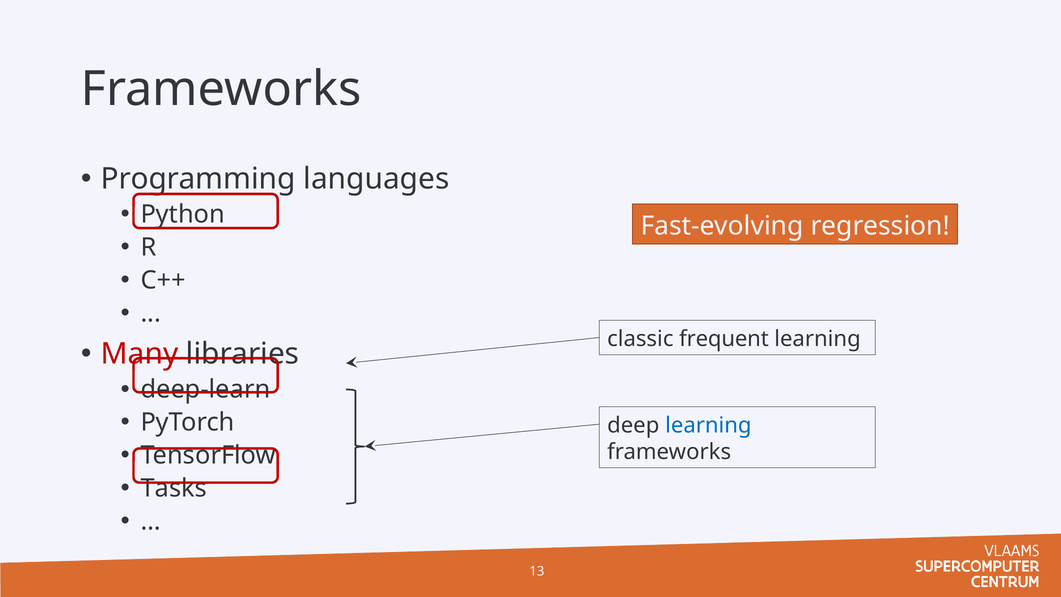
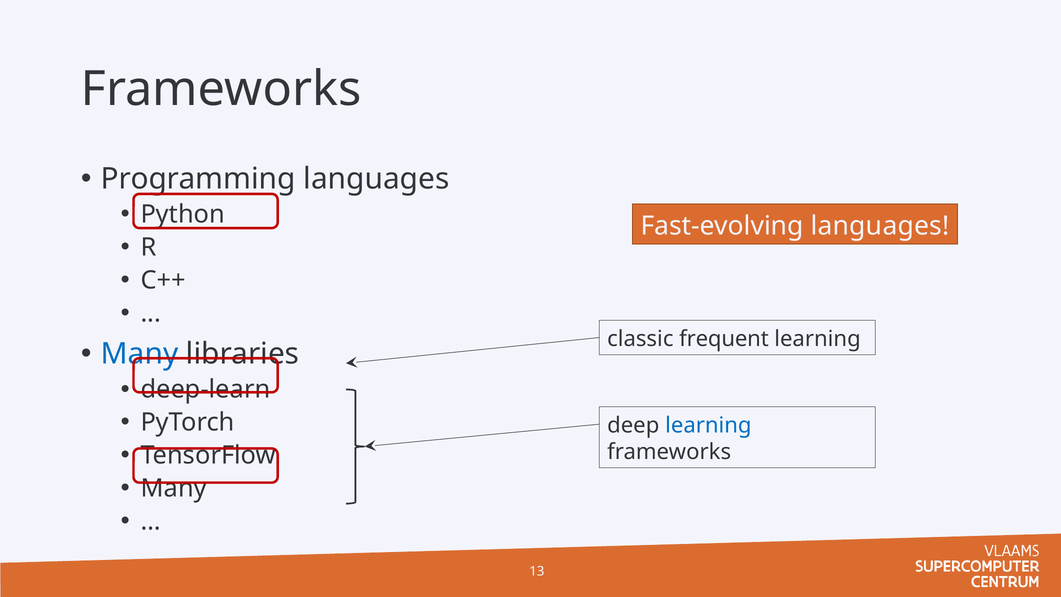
Fast-evolving regression: regression -> languages (880, 226)
Many colour: red -> blue (140, 354)
Tasks: Tasks -> Many (174, 488)
